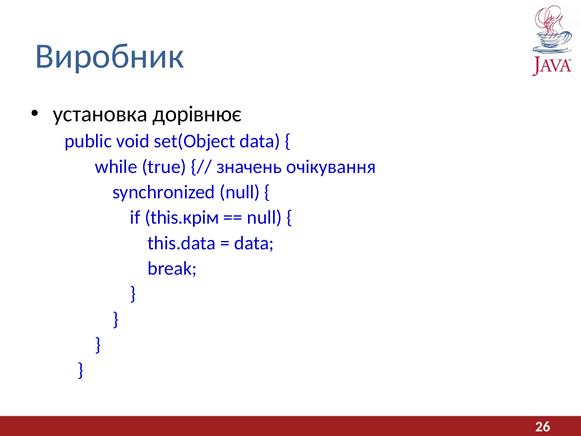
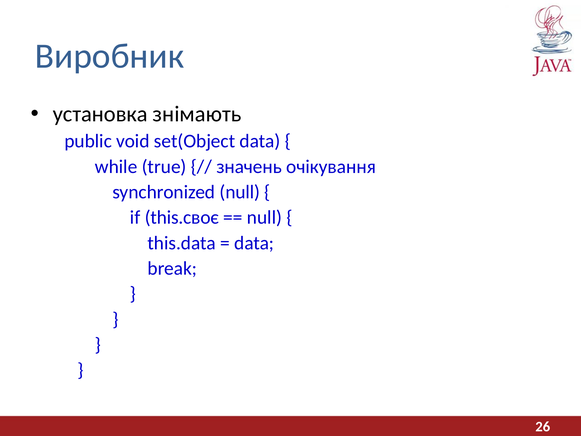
дорівнює: дорівнює -> знімають (197, 114)
this.крім: this.крім -> this.своє (182, 217)
